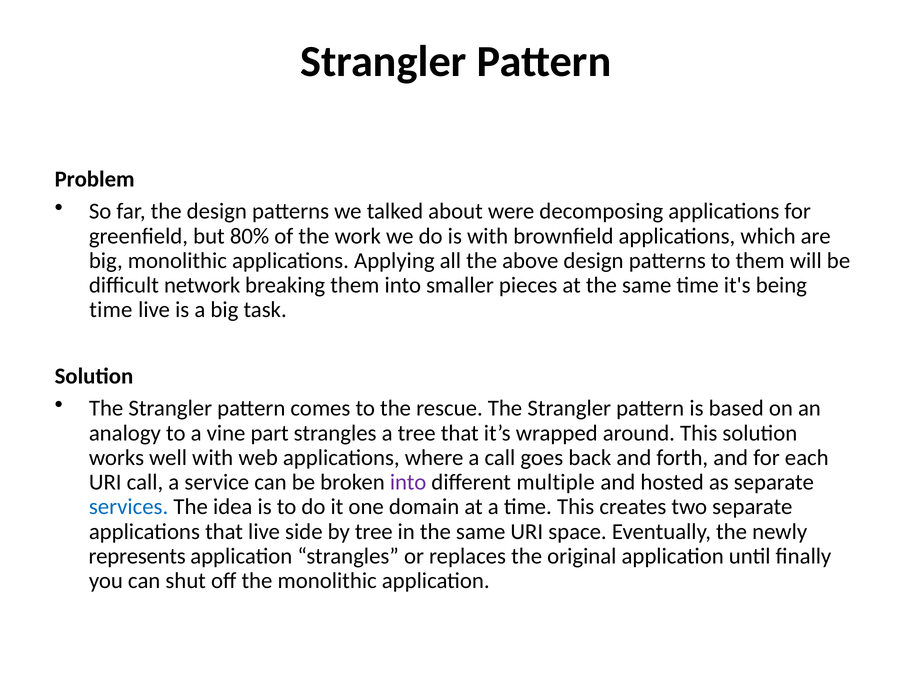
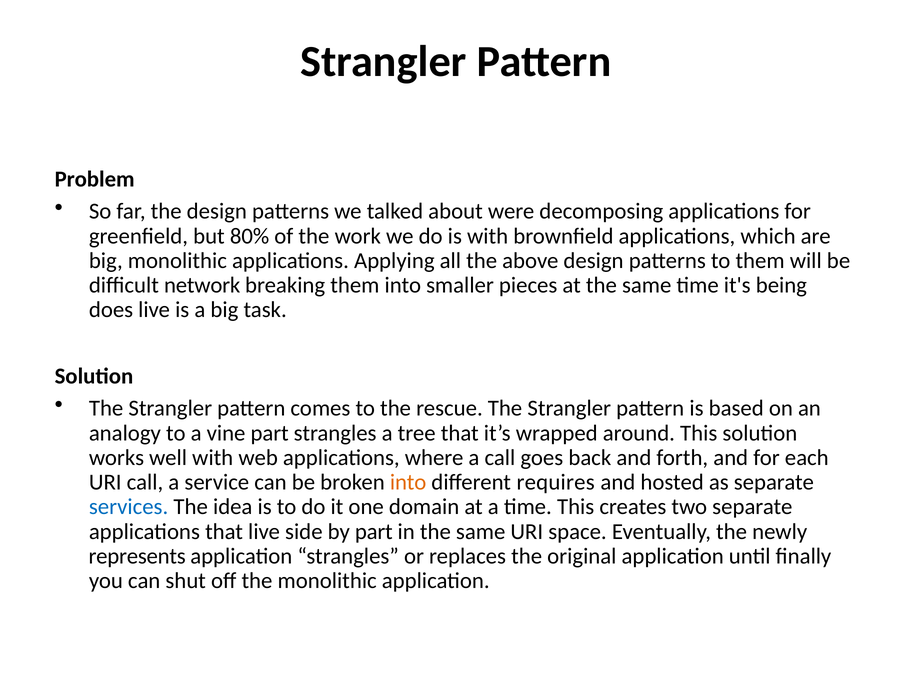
time: time -> does (111, 310)
into colour: purple -> orange (408, 482)
multiple: multiple -> requires (556, 482)
by tree: tree -> part (374, 532)
